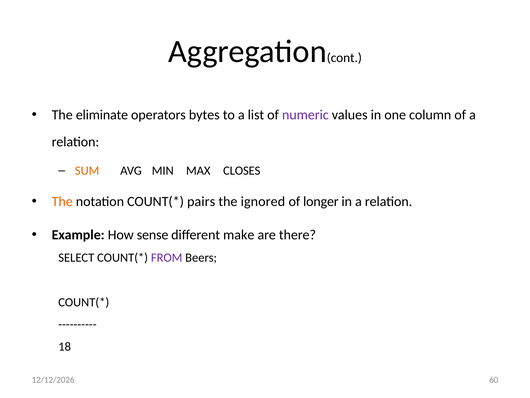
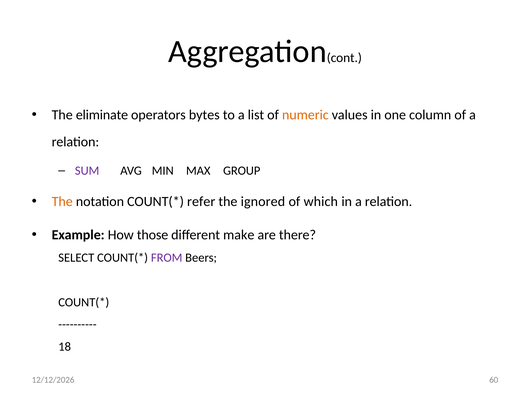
numeric colour: purple -> orange (305, 115)
SUM colour: orange -> purple (87, 171)
CLOSES: CLOSES -> GROUP (242, 171)
pairs: pairs -> refer (201, 201)
longer: longer -> which (321, 201)
sense: sense -> those (153, 235)
